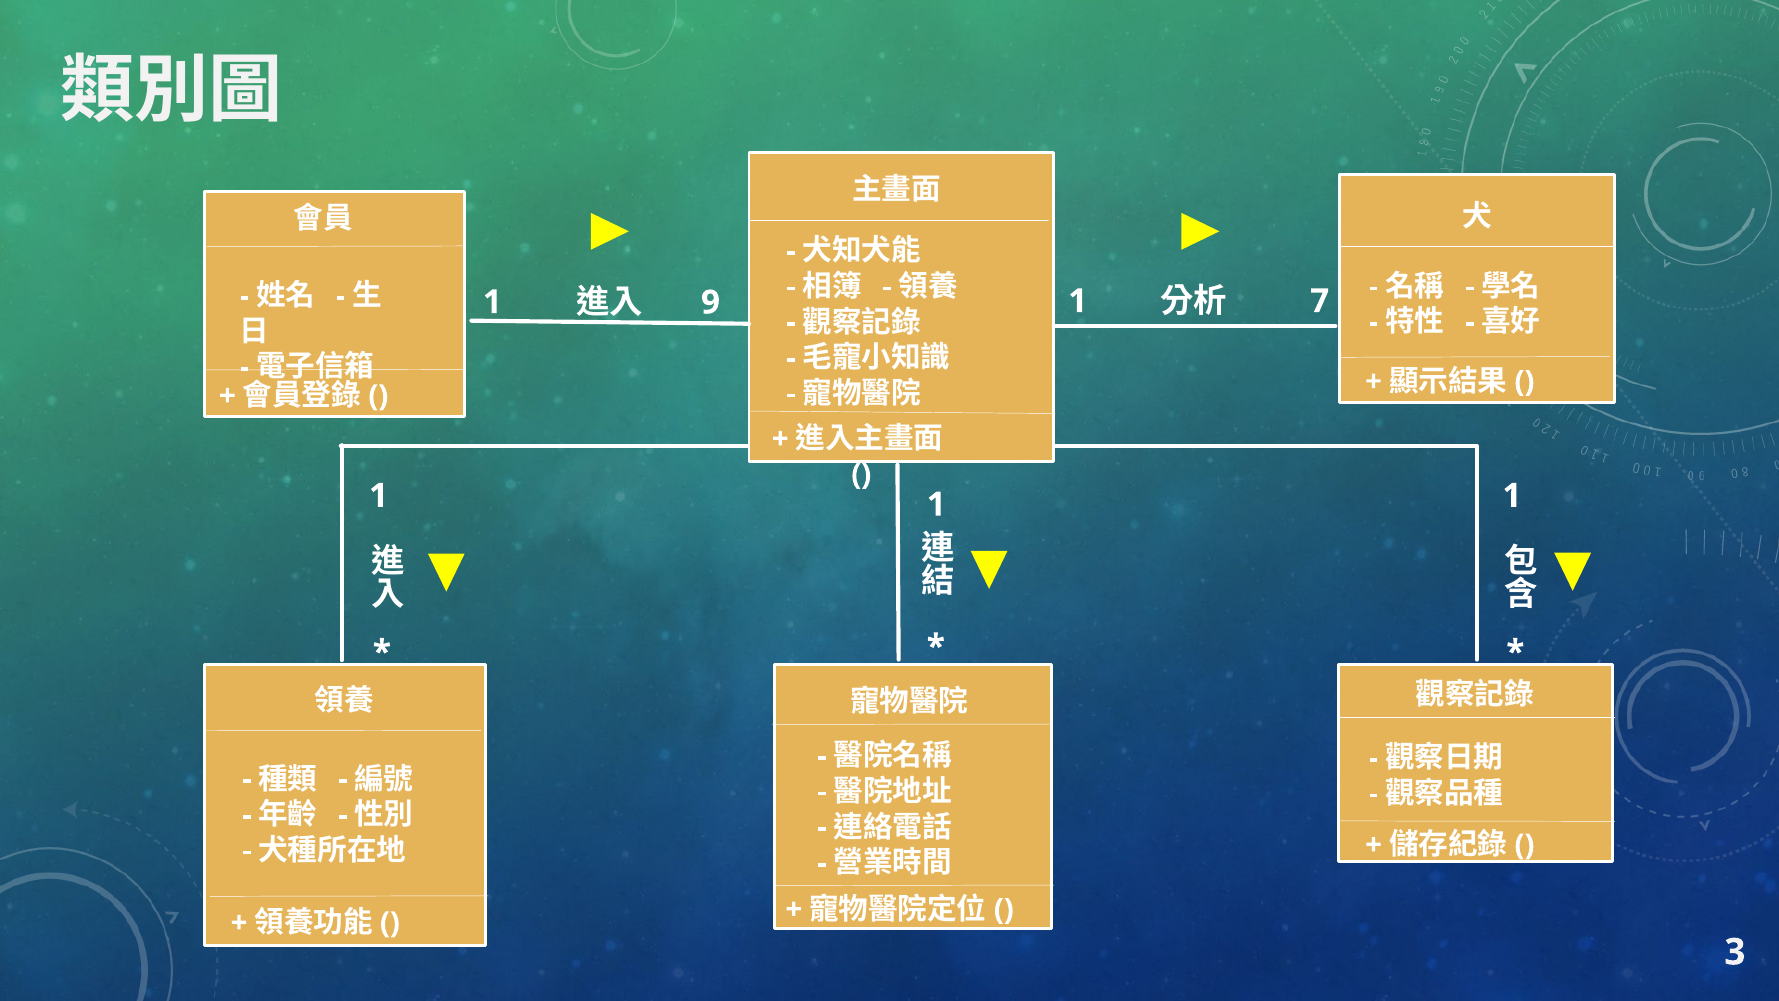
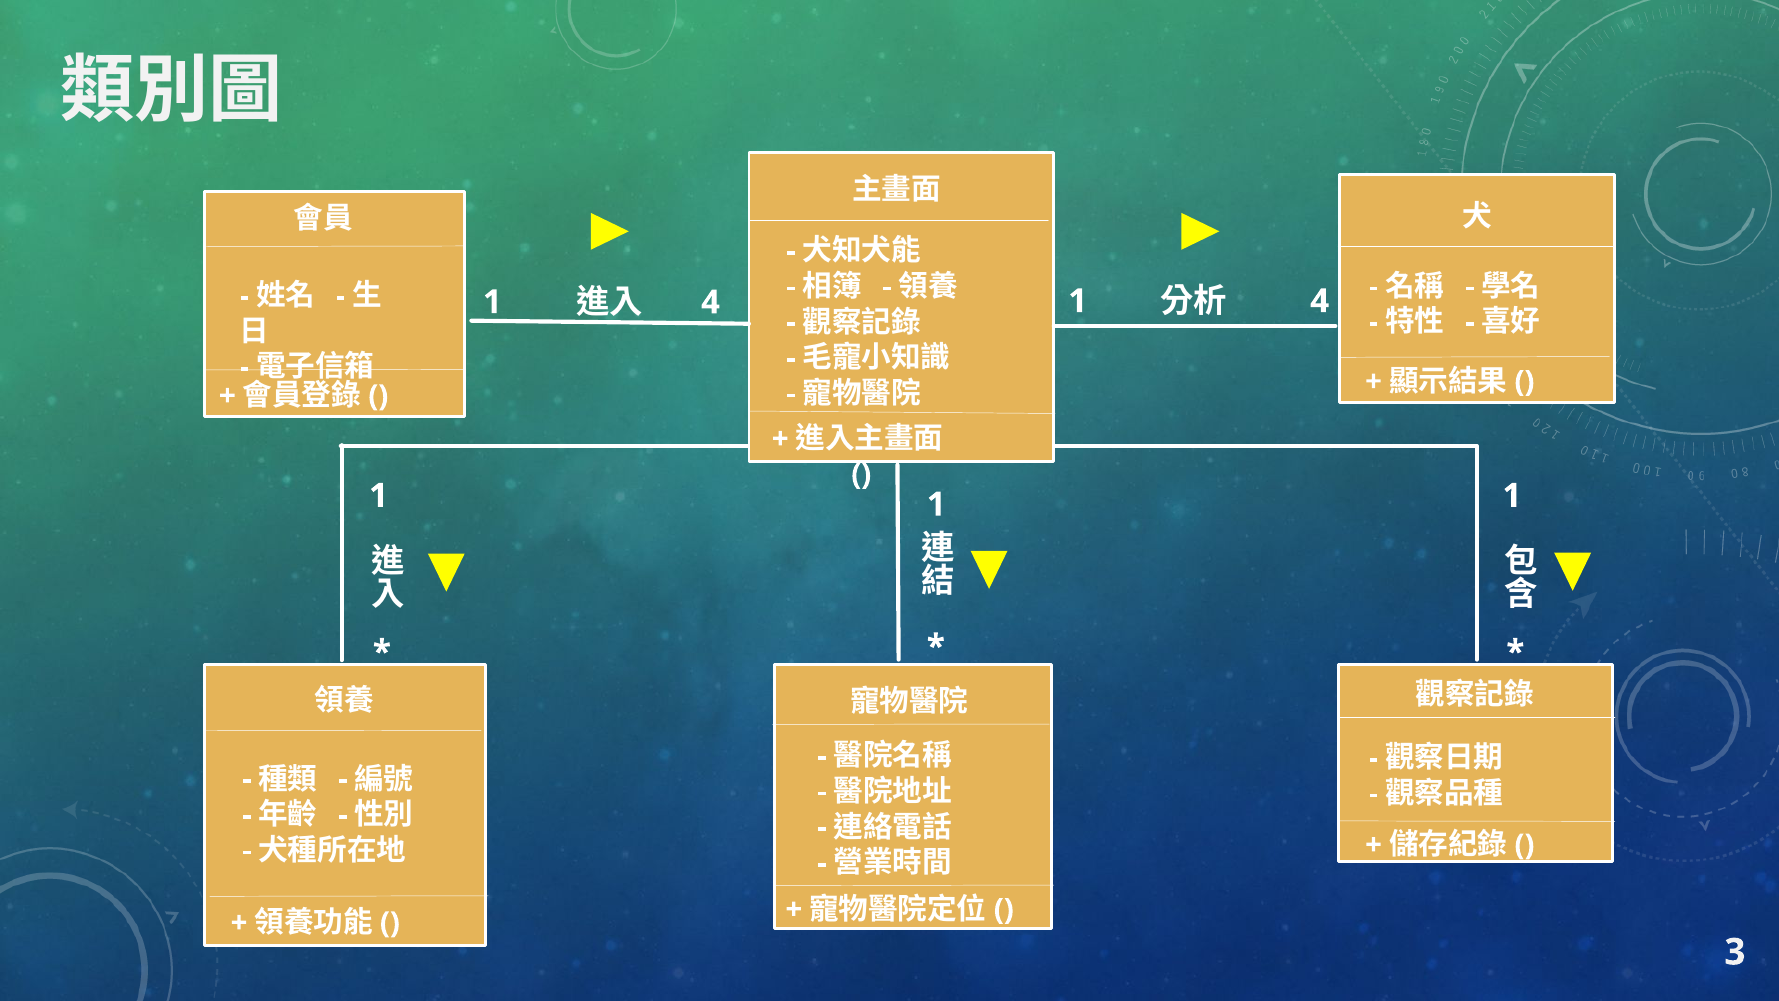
7: 7 -> 4 (1320, 301)
1 9: 9 -> 4 (710, 302)
